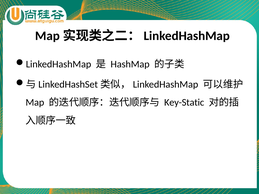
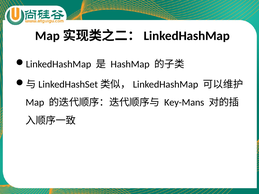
Key-Static: Key-Static -> Key-Mans (184, 103)
